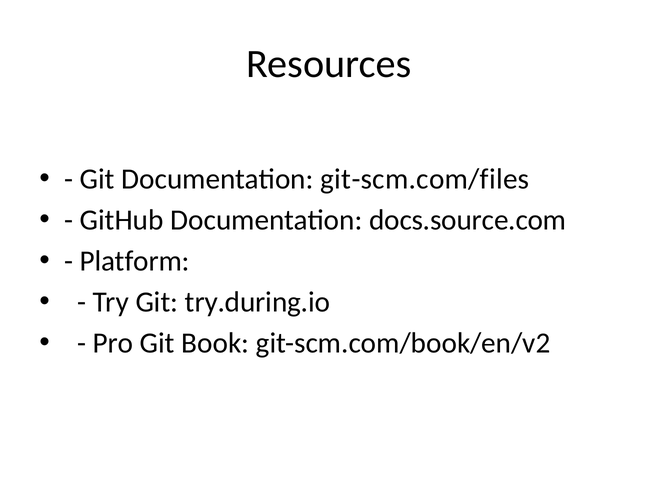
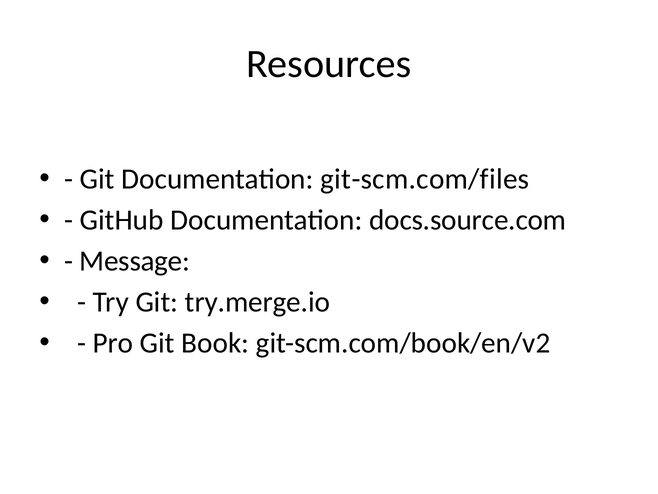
Platform: Platform -> Message (135, 261)
try.during.io: try.during.io -> try.merge.io (258, 302)
